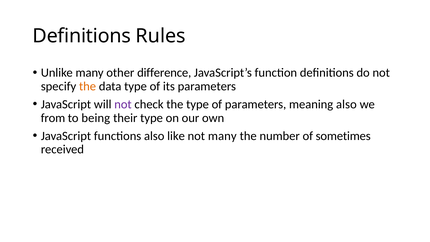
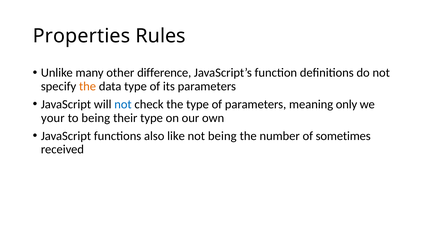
Definitions: Definitions -> Properties (82, 36)
not colour: purple -> blue (123, 104)
meaning also: also -> only (347, 104)
from: from -> your (53, 118)
not many: many -> being (222, 136)
